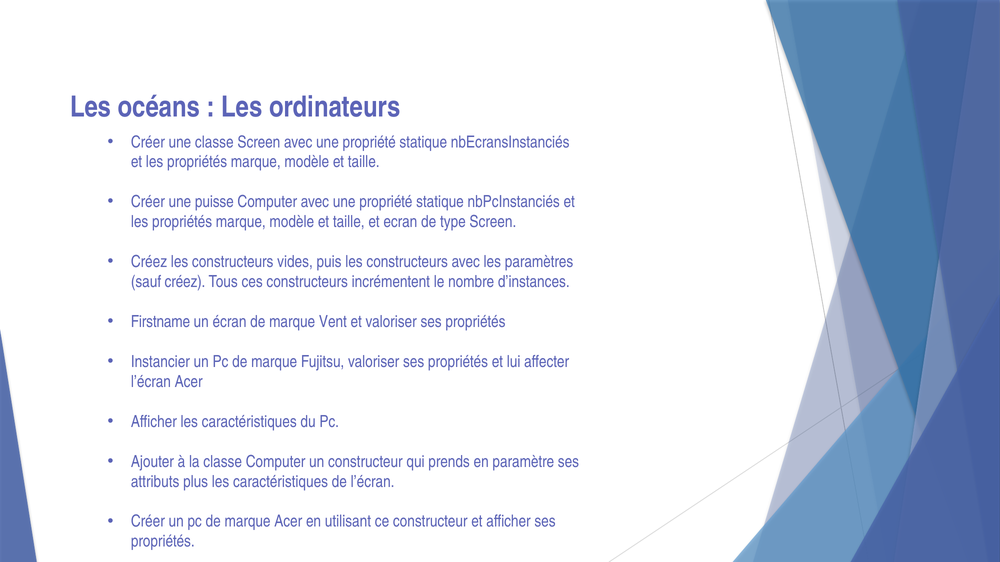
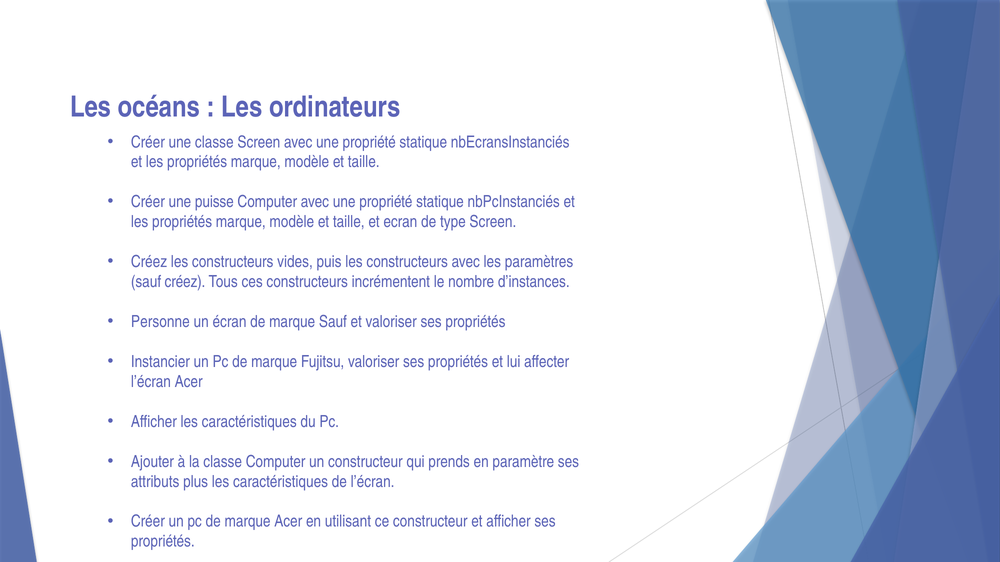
Firstname: Firstname -> Personne (160, 322)
marque Vent: Vent -> Sauf (333, 322)
